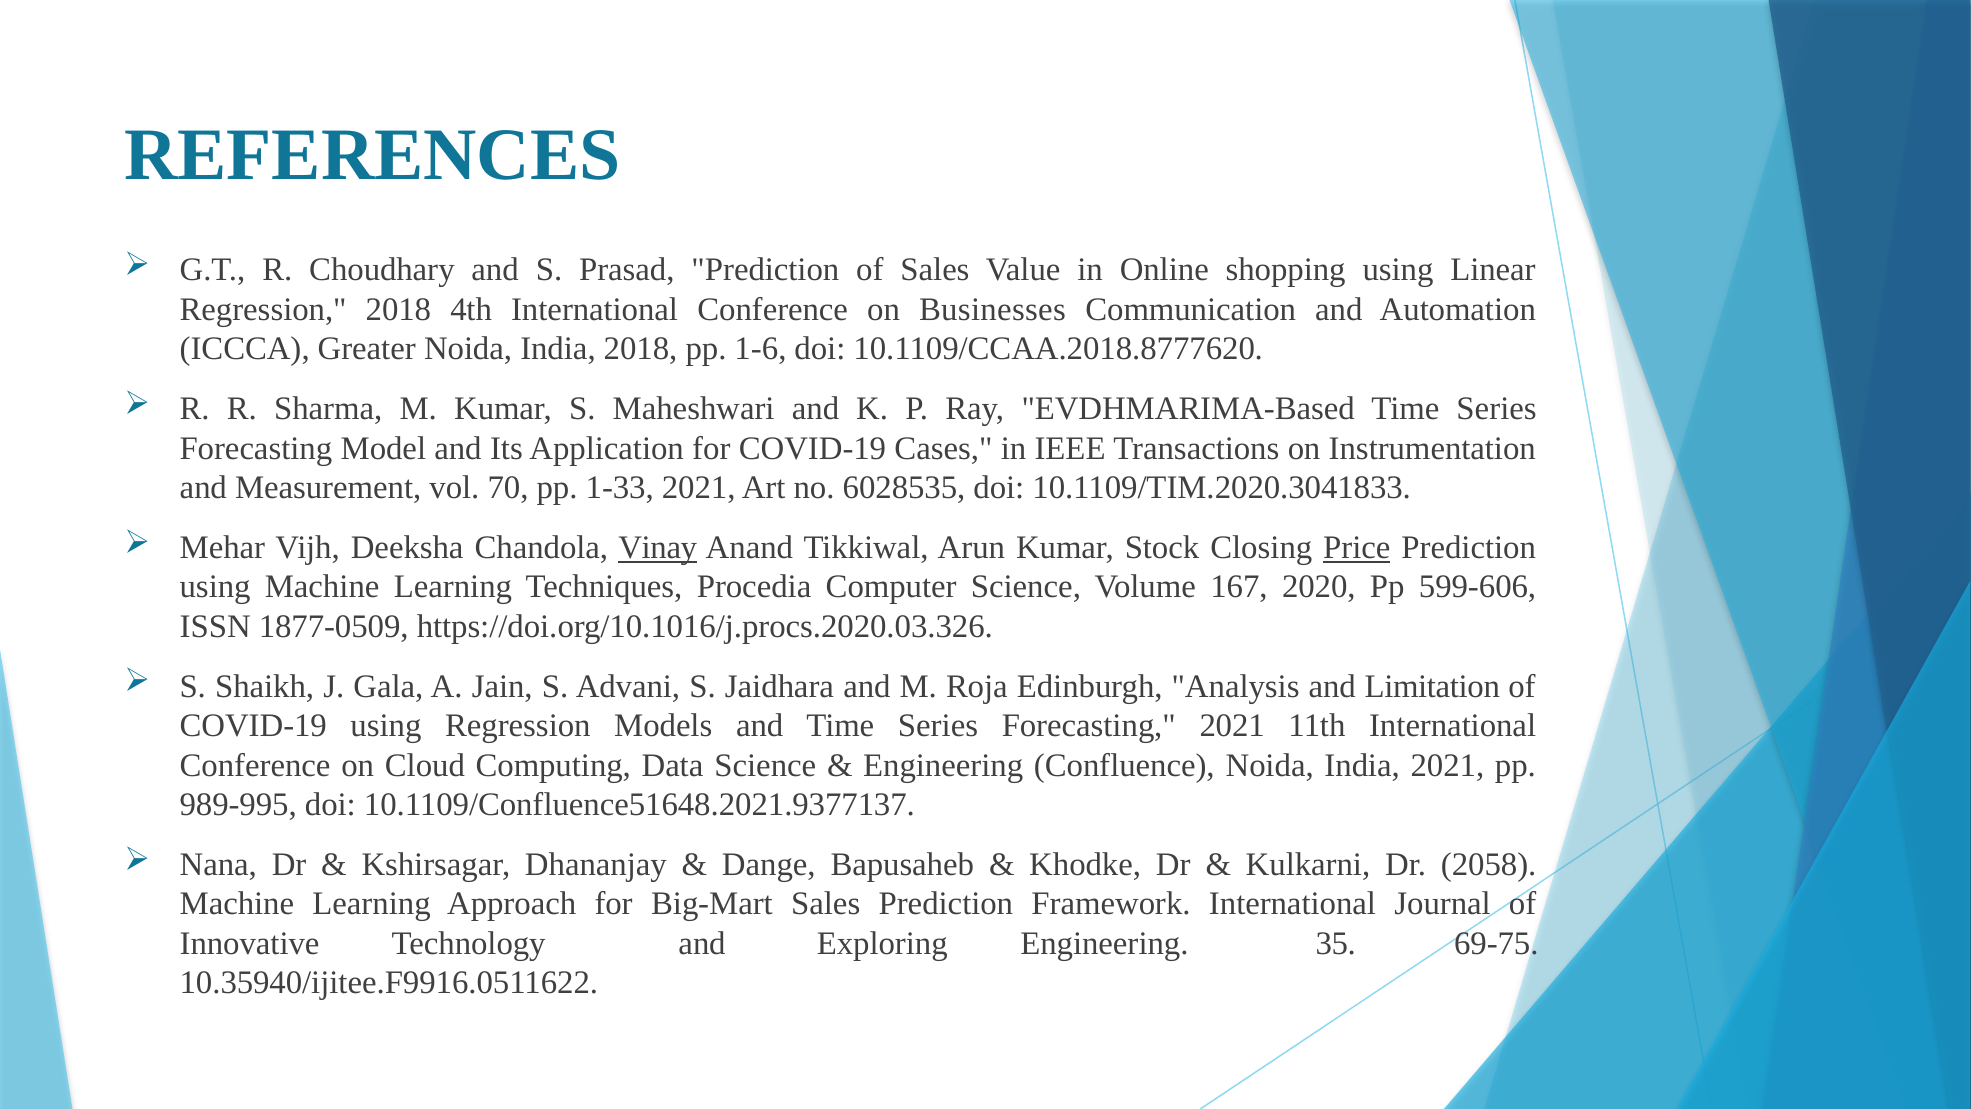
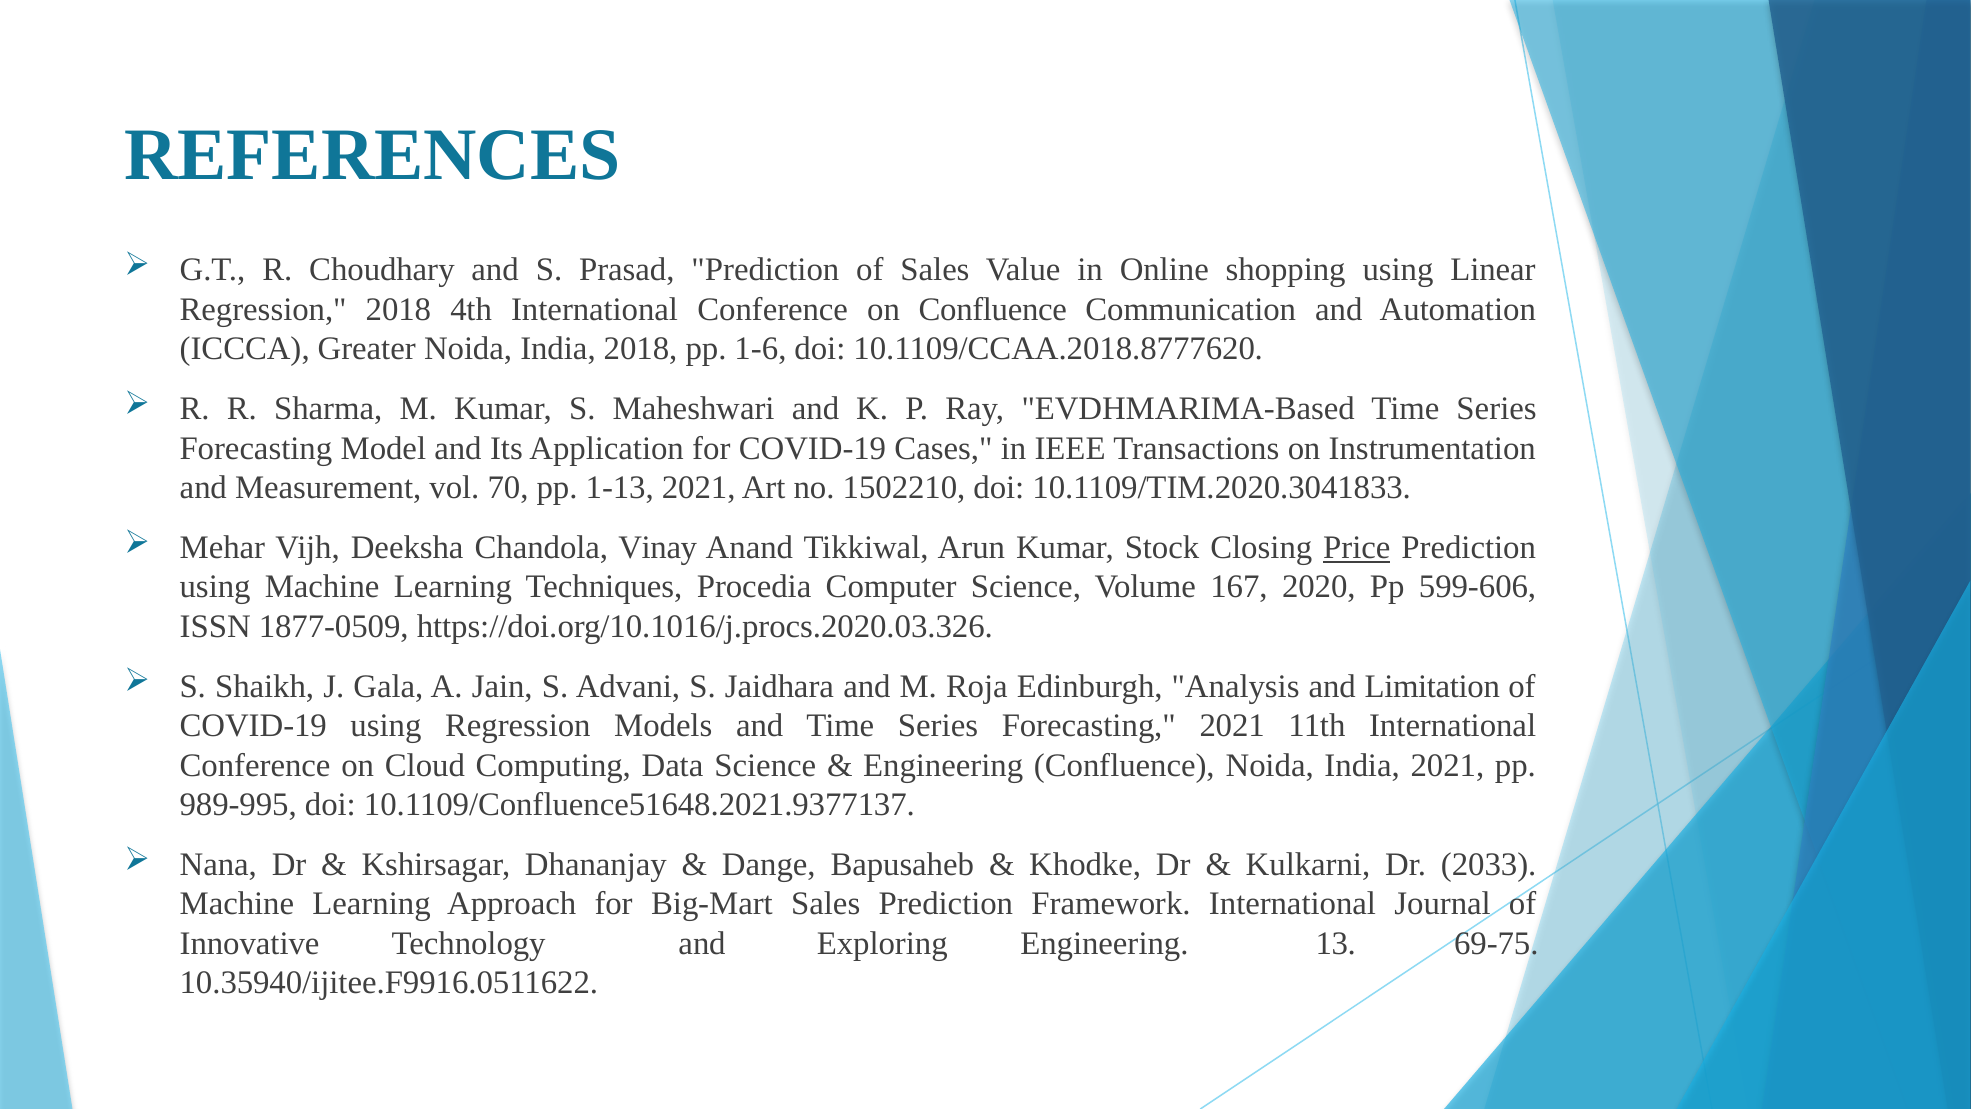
on Businesses: Businesses -> Confluence (993, 309)
1-33: 1-33 -> 1-13 (620, 488)
6028535: 6028535 -> 1502210 (904, 488)
Vinay underline: present -> none (658, 548)
2058: 2058 -> 2033 (1489, 864)
35: 35 -> 13 (1336, 943)
